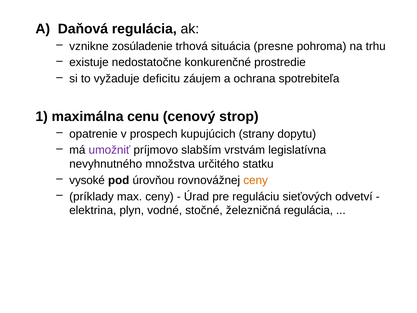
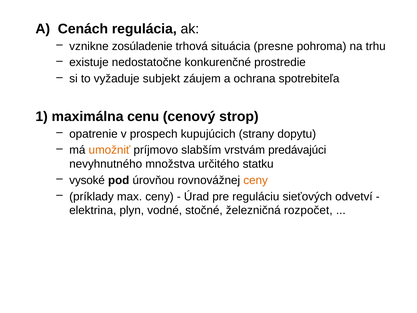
Daňová: Daňová -> Cenách (83, 29)
deficitu: deficitu -> subjekt (161, 79)
umožniť colour: purple -> orange (109, 150)
legislatívna: legislatívna -> predávajúci (297, 150)
železničná regulácia: regulácia -> rozpočet (308, 210)
